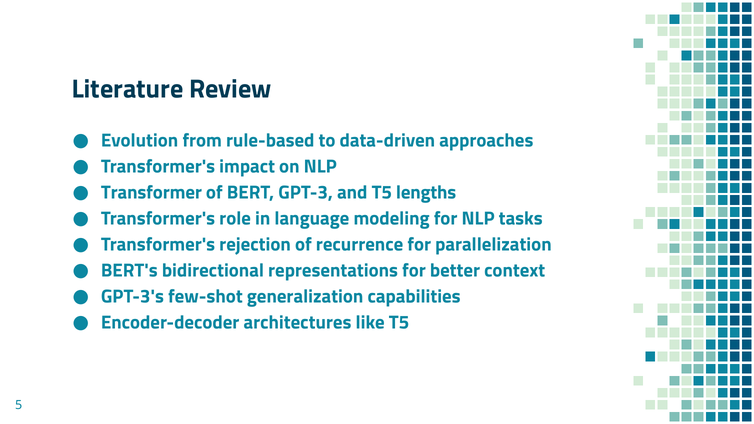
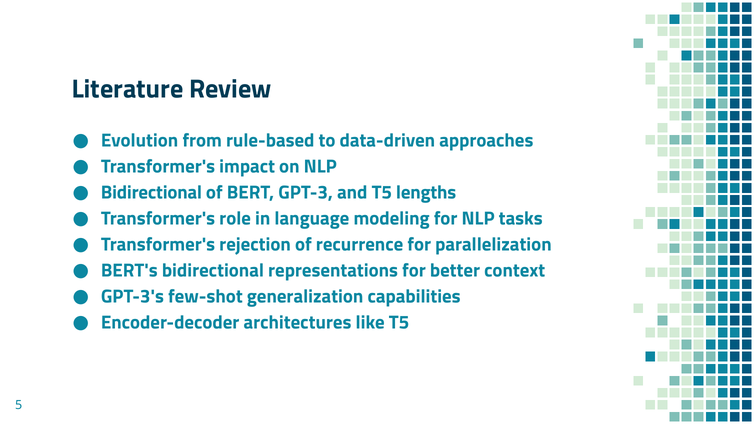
Transformer: Transformer -> Bidirectional (151, 192)
